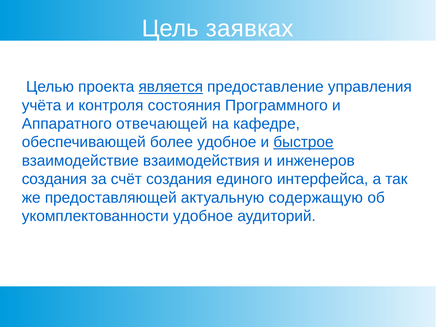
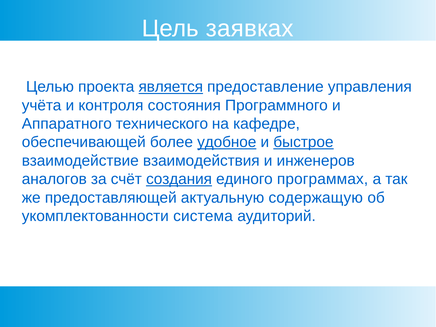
отвечающей: отвечающей -> технического (162, 124)
удобное underline: none -> present (227, 142)
создания: создания -> аналогов (54, 179)
создания underline: none -> present (179, 179)
интерфейса: интерфейса -> программах (323, 179)
укомплектованности удобное: удобное -> система (203, 216)
